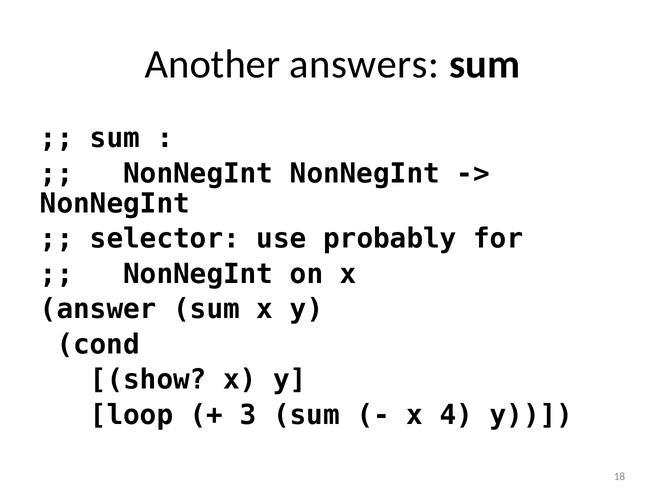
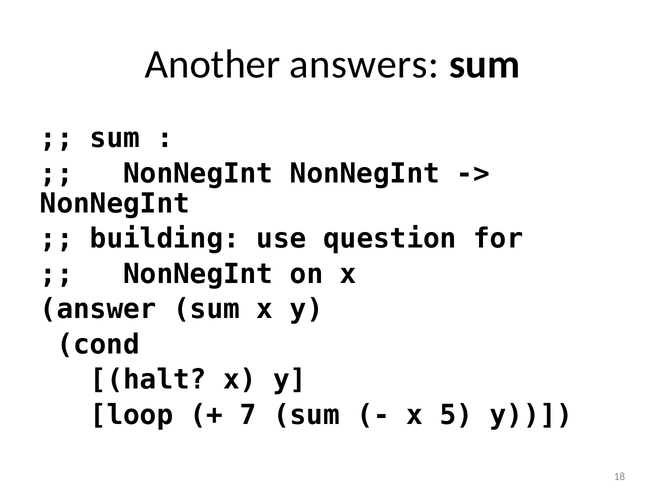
selector: selector -> building (165, 239)
probably: probably -> question (390, 239)
show: show -> halt (148, 380)
3: 3 -> 7 (248, 415)
4: 4 -> 5 (456, 415)
